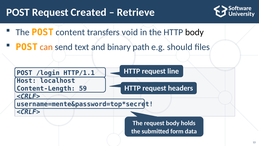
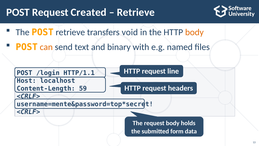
POST content: content -> retrieve (70, 32)
body colour: black -> orange (194, 32)
path: path -> with (141, 47)
should: should -> named (180, 47)
